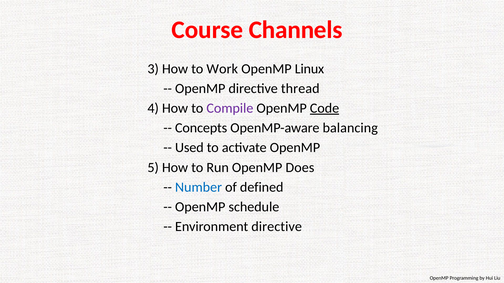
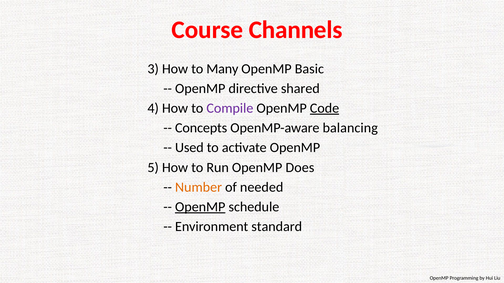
Work: Work -> Many (222, 69)
Linux: Linux -> Basic (309, 69)
thread: thread -> shared (300, 89)
Number colour: blue -> orange (199, 187)
defined: defined -> needed (262, 187)
OpenMP underline: none -> present (200, 207)
Environment directive: directive -> standard (277, 227)
